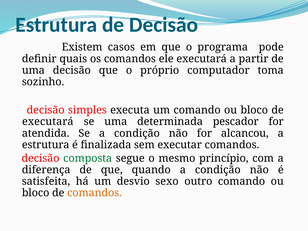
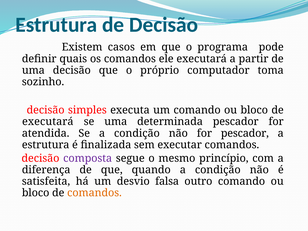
for alcancou: alcancou -> pescador (245, 133)
composta colour: green -> purple (88, 158)
sexo: sexo -> falsa (167, 181)
